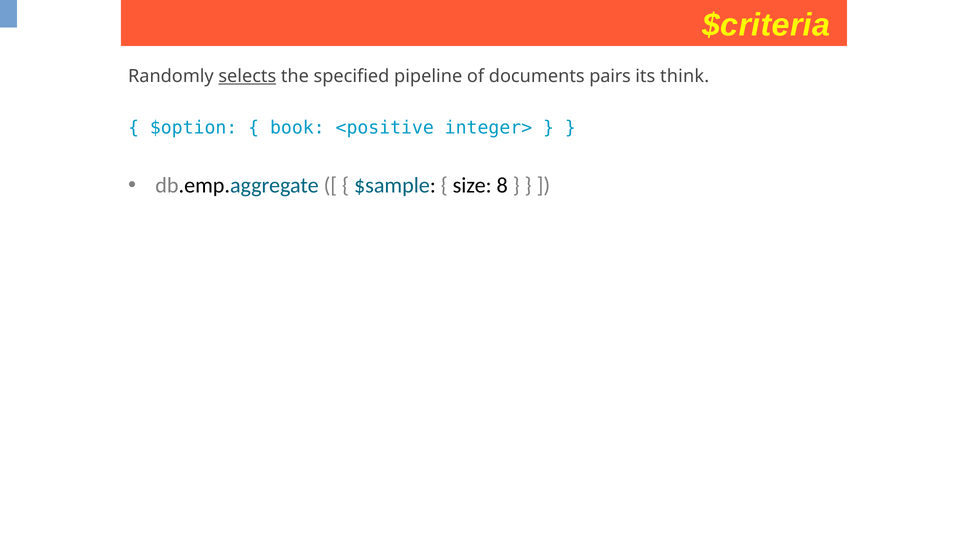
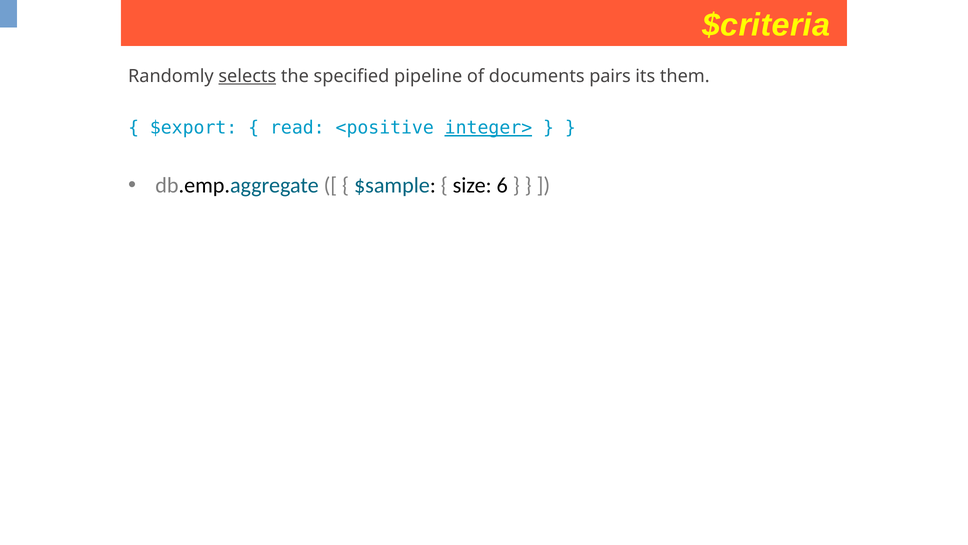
think: think -> them (685, 76)
$option: $option -> $export (194, 128)
book: book -> read (297, 128)
integer> underline: none -> present (488, 128)
8: 8 -> 6 (502, 185)
